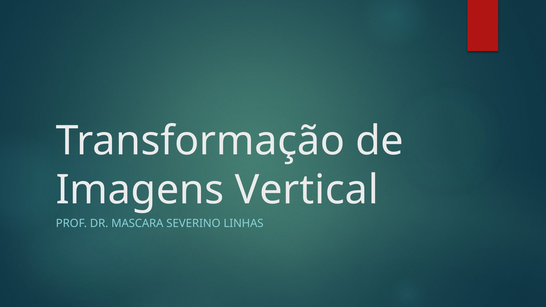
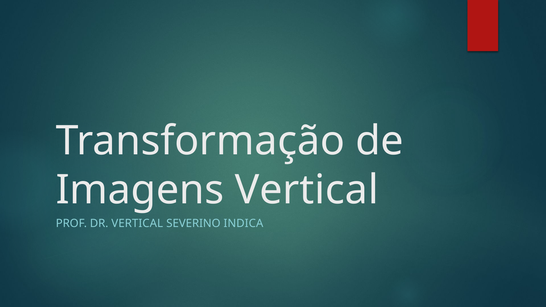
DR MASCARA: MASCARA -> VERTICAL (137, 224)
LINHAS: LINHAS -> INDICA (243, 224)
